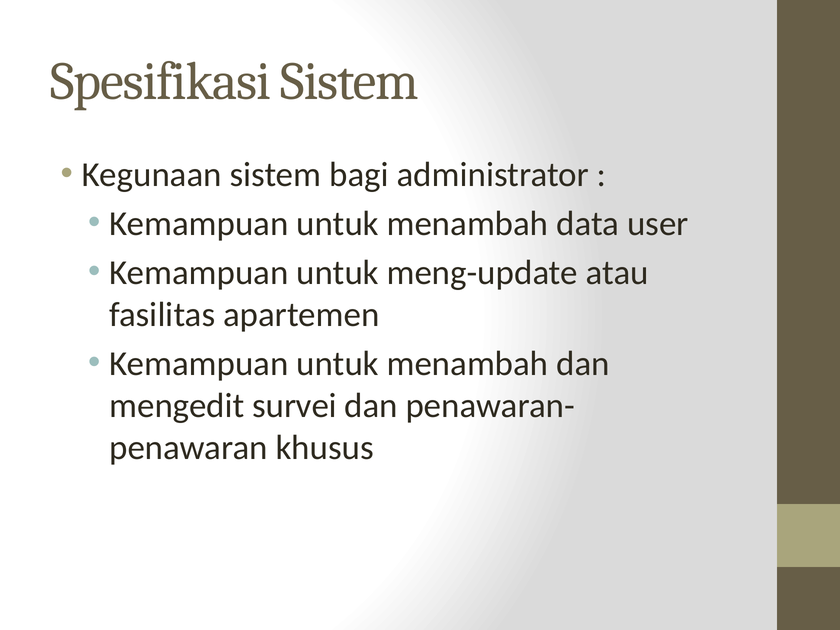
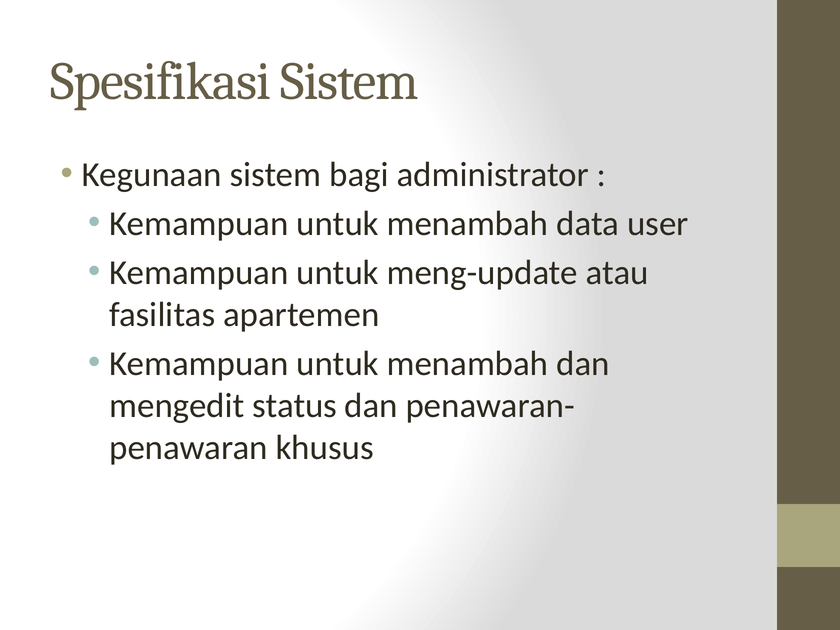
survei: survei -> status (295, 406)
